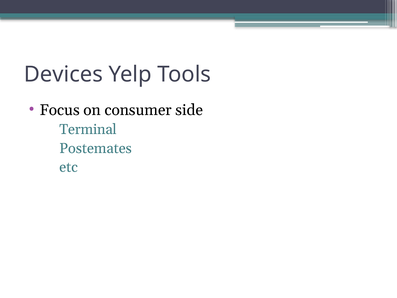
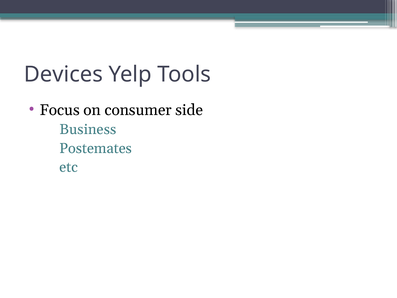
Terminal: Terminal -> Business (88, 129)
